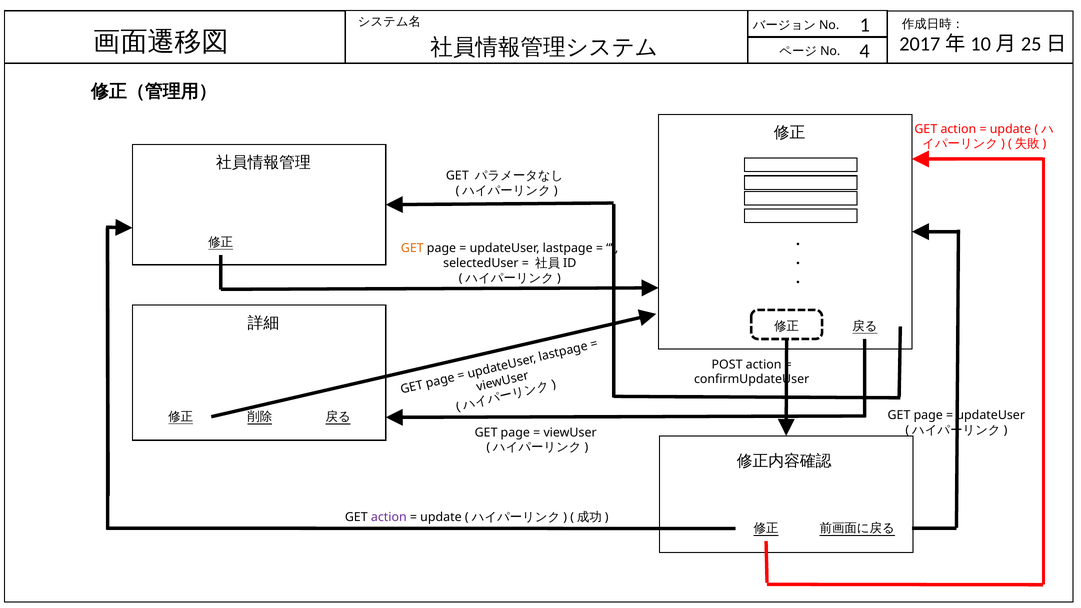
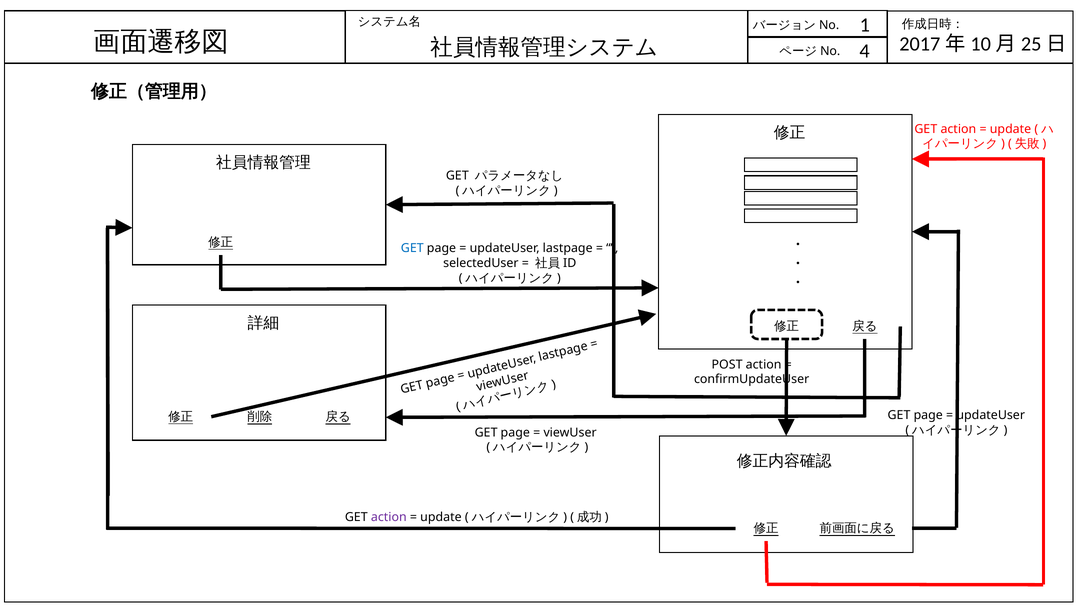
GET colour: orange -> blue (412, 248)
